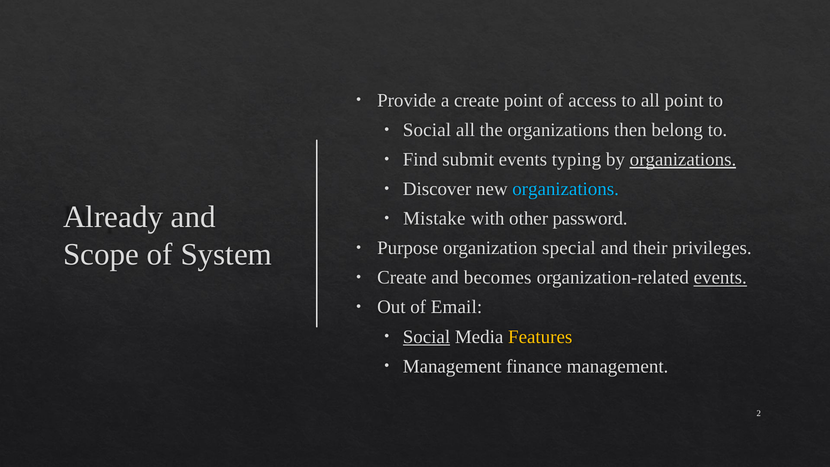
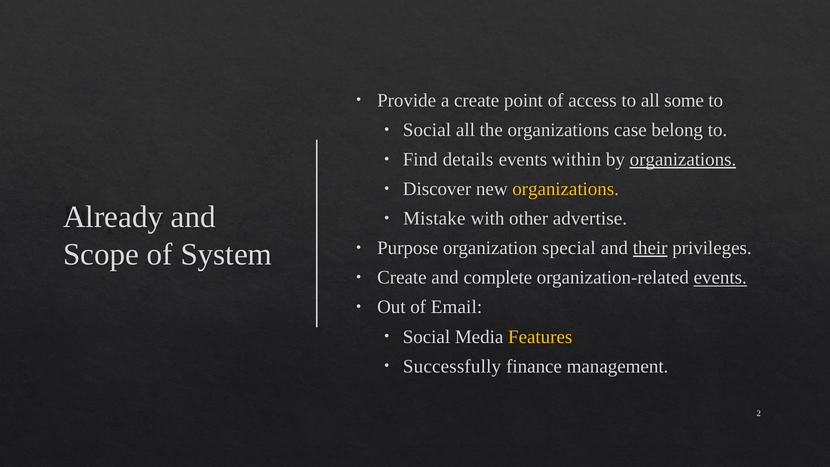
all point: point -> some (684, 100)
then: then -> case (630, 130)
submit: submit -> details (468, 159)
typing: typing -> within (576, 159)
organizations colour: light blue -> yellow (566, 189)
password: password -> advertise (590, 219)
their underline: none -> present (650, 248)
becomes: becomes -> complete (498, 278)
Social underline: present -> none (426, 337)
Management: Management -> Successfully (452, 366)
